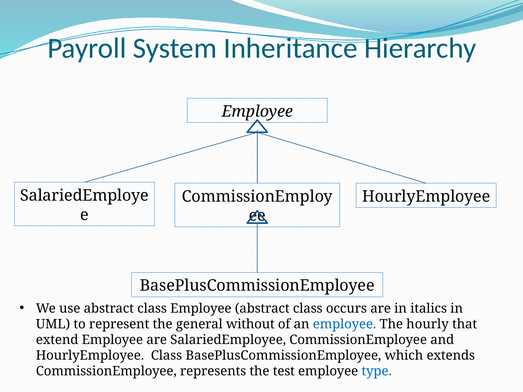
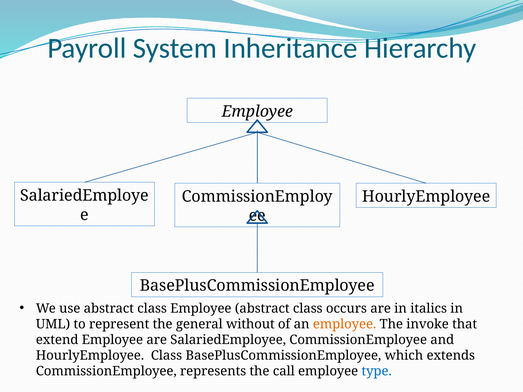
employee colour: blue -> orange (345, 324)
hourly: hourly -> invoke (428, 324)
test: test -> call (284, 371)
